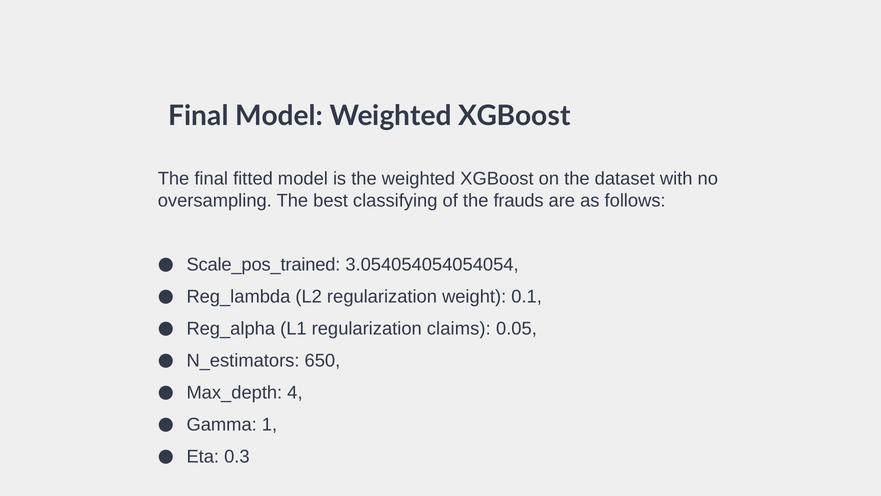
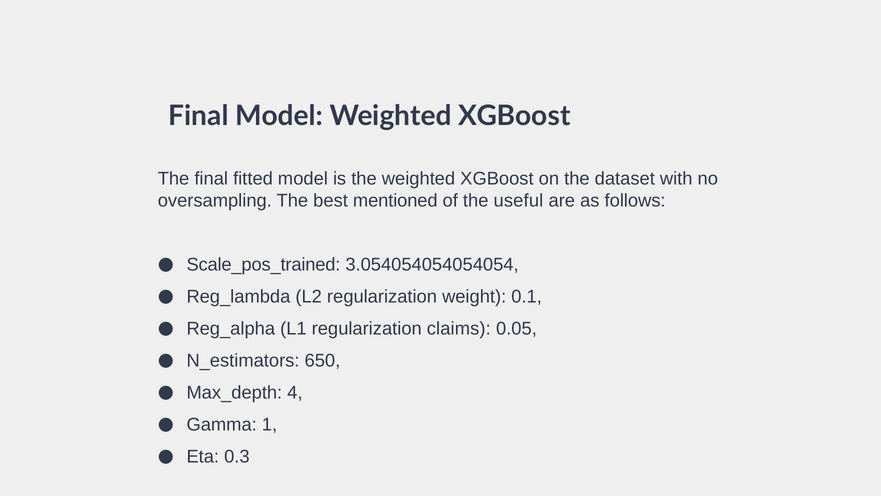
classifying: classifying -> mentioned (395, 201)
frauds: frauds -> useful (518, 201)
